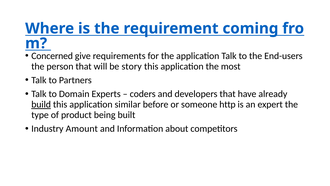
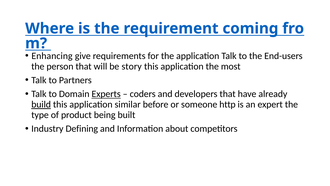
Concerned: Concerned -> Enhancing (52, 56)
Experts underline: none -> present (106, 94)
Amount: Amount -> Defining (82, 128)
